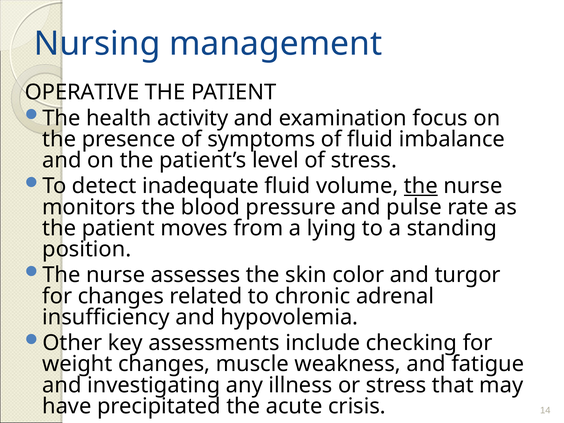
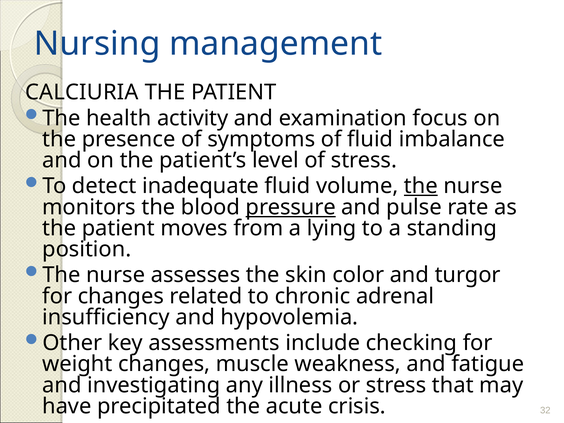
OPERATIVE: OPERATIVE -> CALCIURIA (82, 92)
pressure underline: none -> present (291, 207)
14: 14 -> 32 (545, 410)
